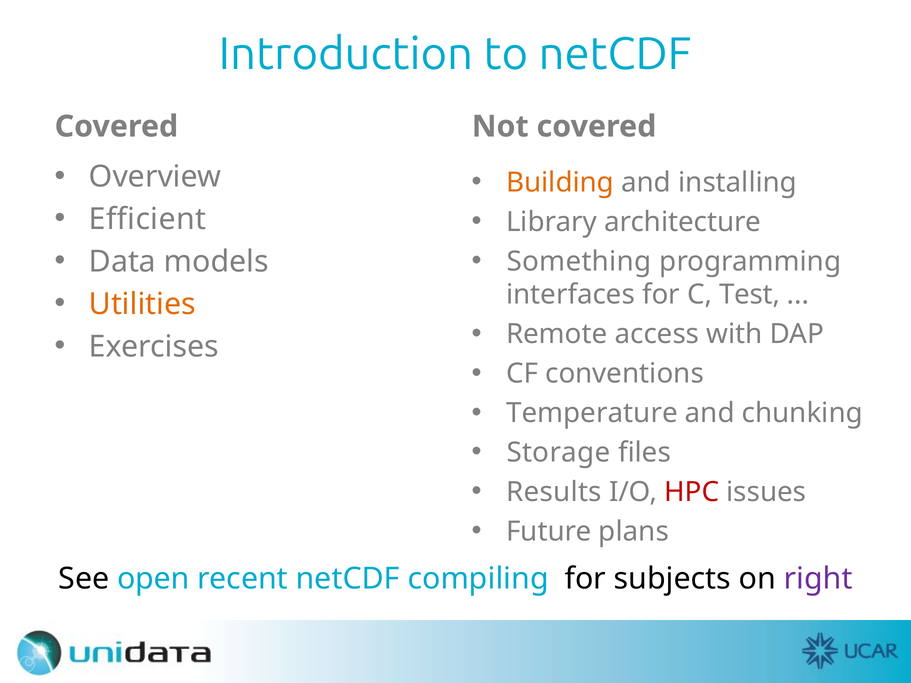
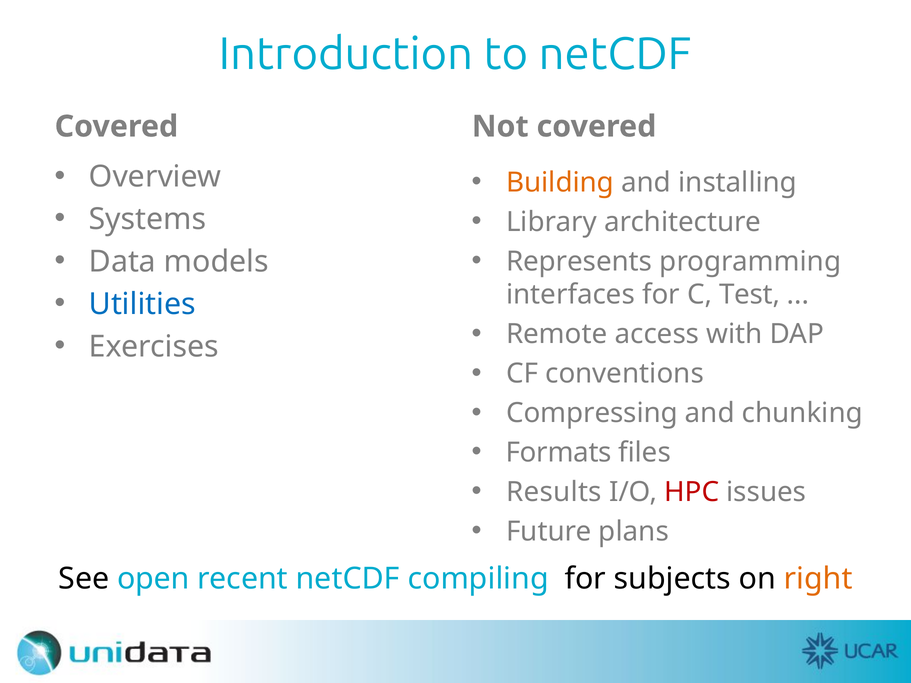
Efficient: Efficient -> Systems (148, 219)
Something: Something -> Represents (579, 262)
Utilities colour: orange -> blue (142, 304)
Temperature: Temperature -> Compressing (592, 413)
Storage: Storage -> Formats (559, 453)
right colour: purple -> orange (818, 579)
